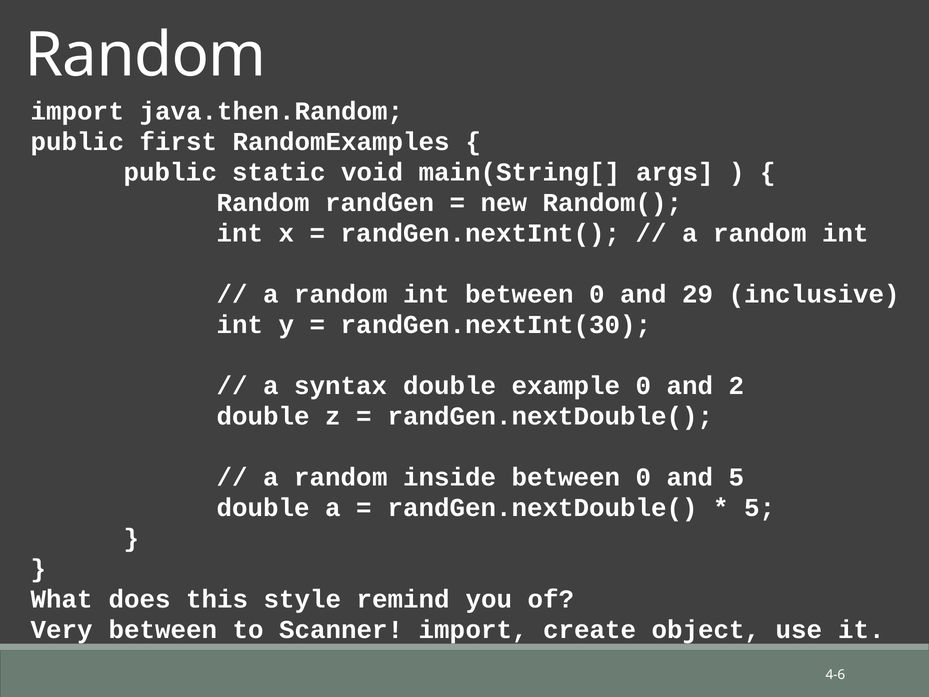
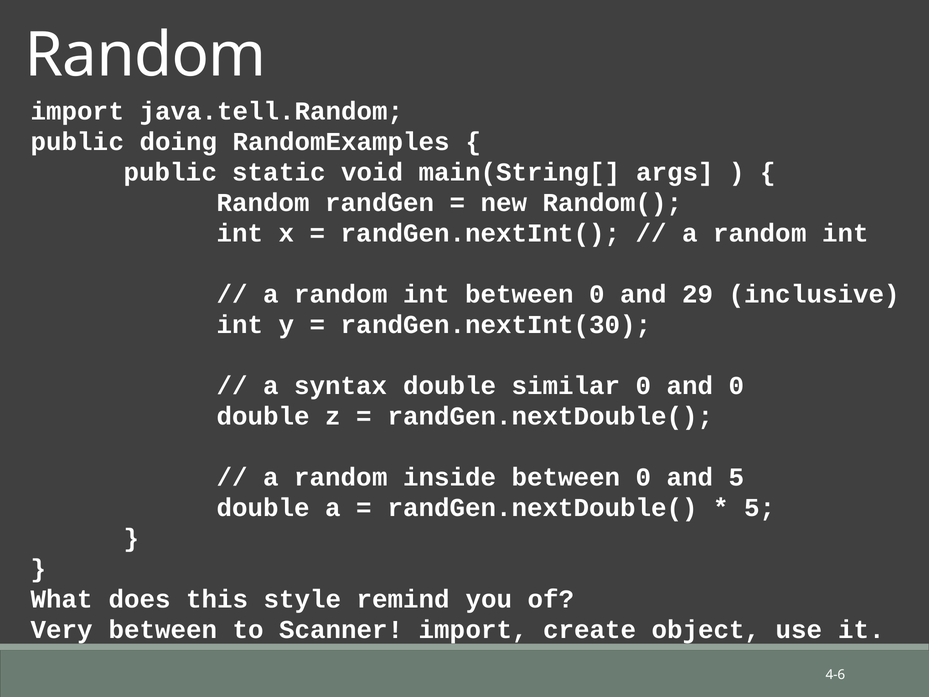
java.then.Random: java.then.Random -> java.tell.Random (271, 111)
first: first -> doing (178, 142)
example: example -> similar (566, 386)
and 2: 2 -> 0 (737, 386)
